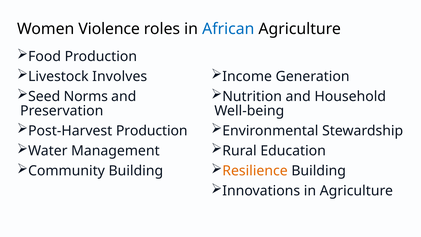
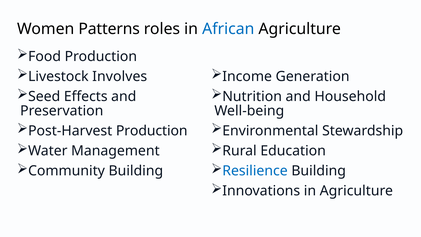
Violence: Violence -> Patterns (109, 29)
Norms: Norms -> Effects (86, 96)
Resilience colour: orange -> blue (255, 171)
